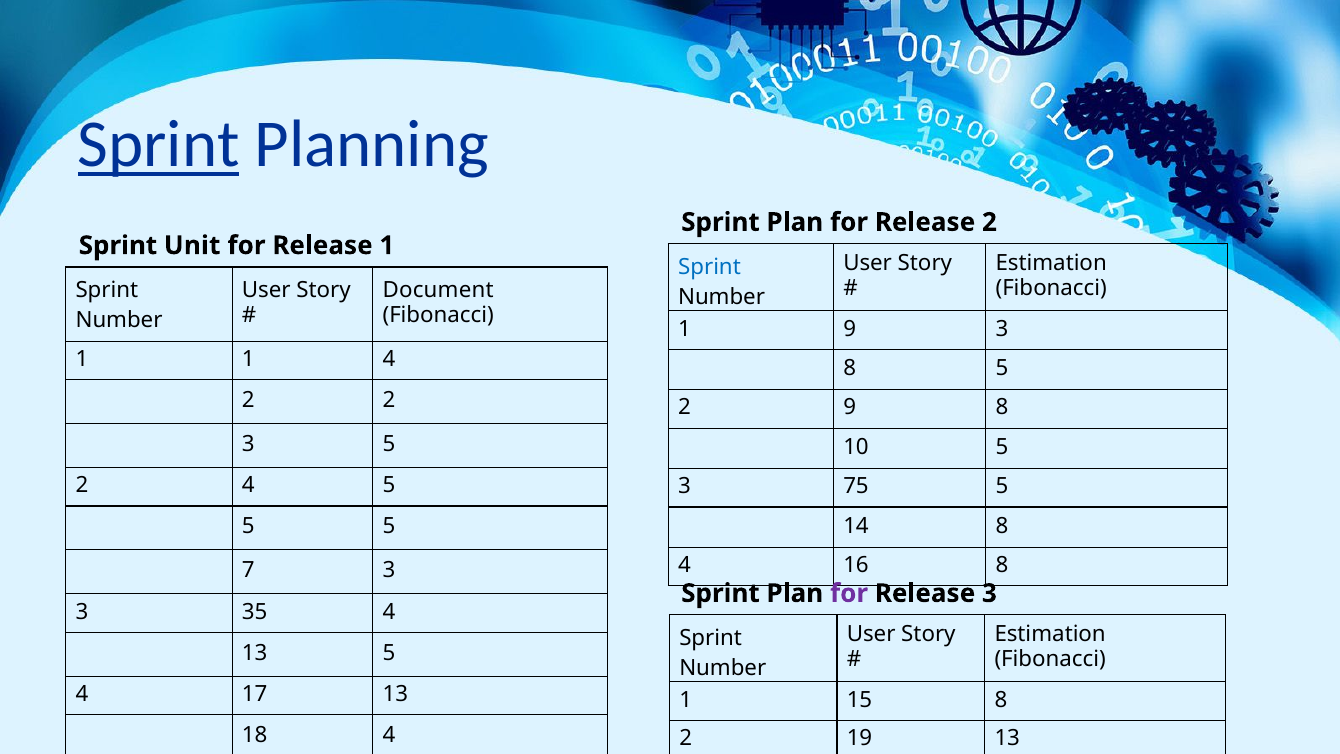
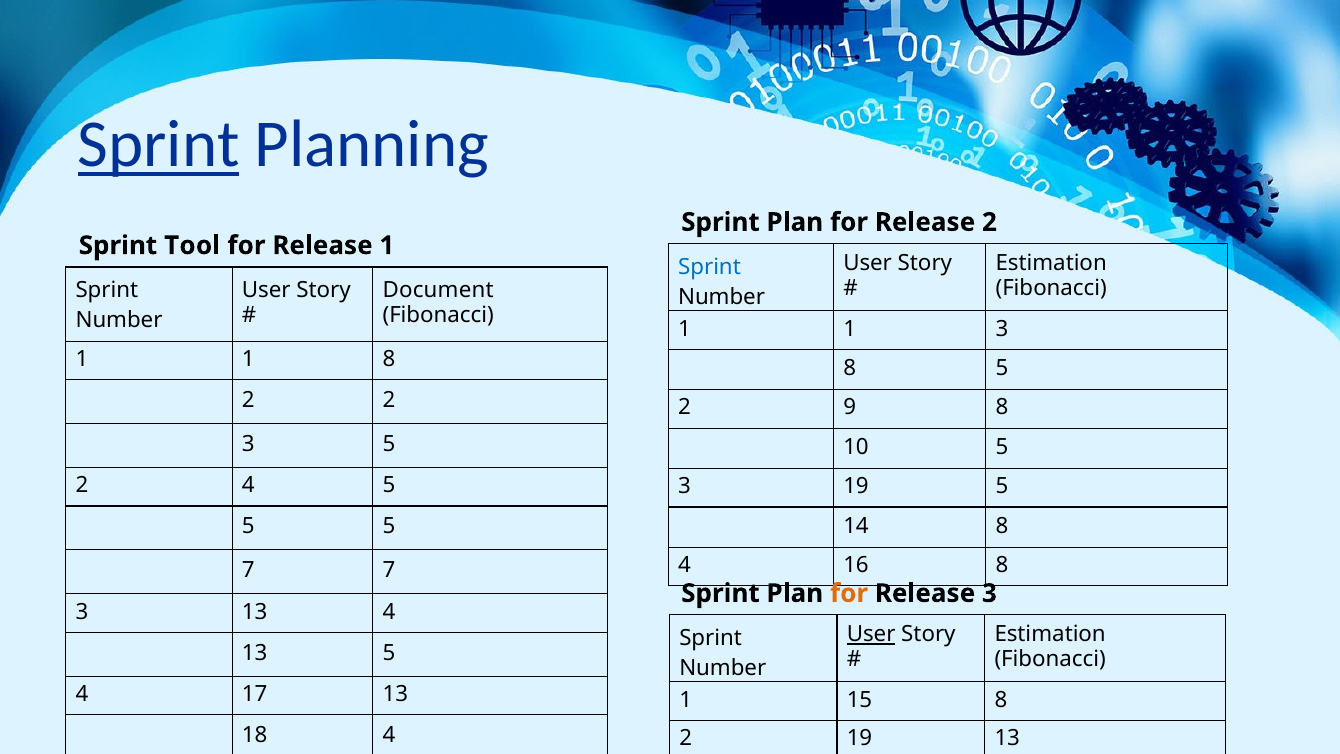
Unit: Unit -> Tool (192, 245)
9: 9 -> 1 (850, 329)
1 4: 4 -> 8 (389, 359)
3 75: 75 -> 19 (856, 486)
7 3: 3 -> 7 (389, 570)
for colour: purple -> orange (849, 593)
3 35: 35 -> 13 (255, 612)
User underline: none -> present (871, 634)
